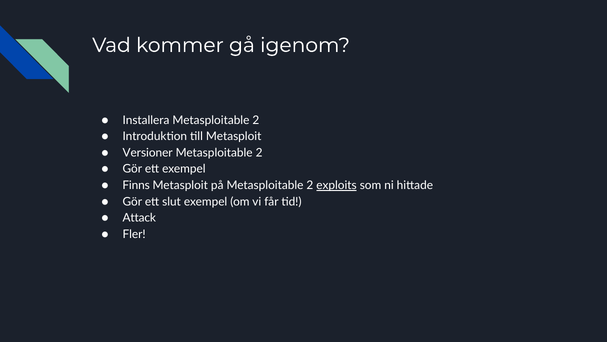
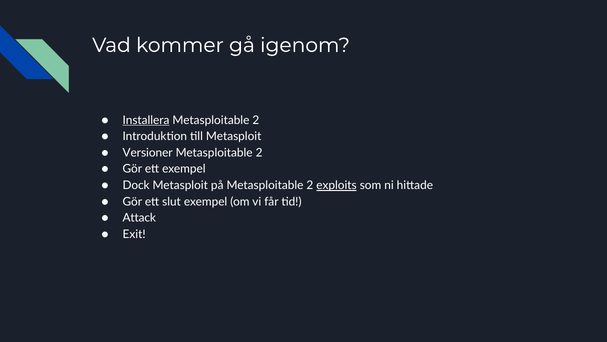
Installera underline: none -> present (146, 120)
Finns: Finns -> Dock (136, 185)
Fler: Fler -> Exit (134, 234)
